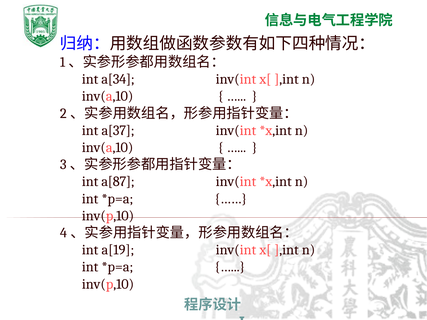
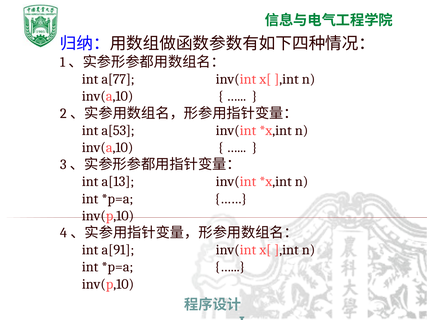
a[34: a[34 -> a[77 (118, 79)
a[37: a[37 -> a[53 (118, 130)
a[87: a[87 -> a[13 (118, 182)
a[19: a[19 -> a[91 (118, 250)
